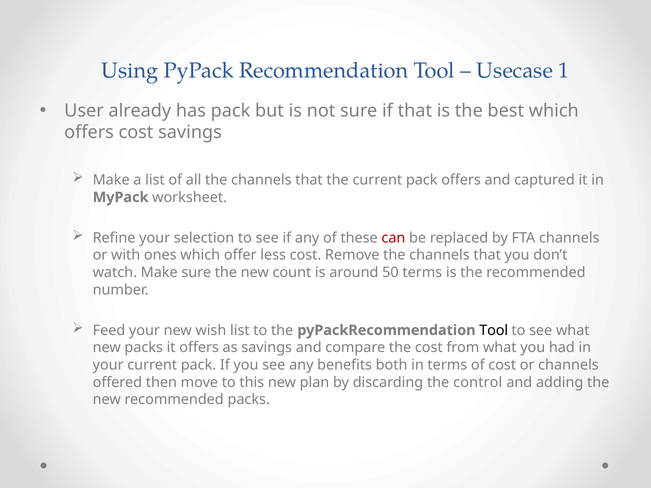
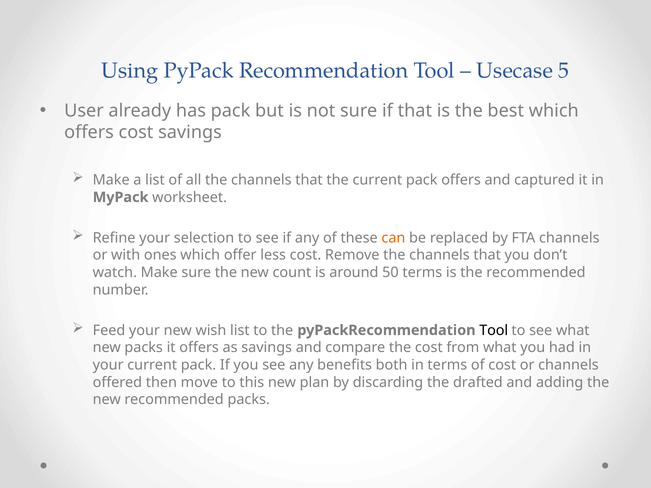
1: 1 -> 5 (564, 70)
can colour: red -> orange (393, 238)
control: control -> drafted (478, 382)
